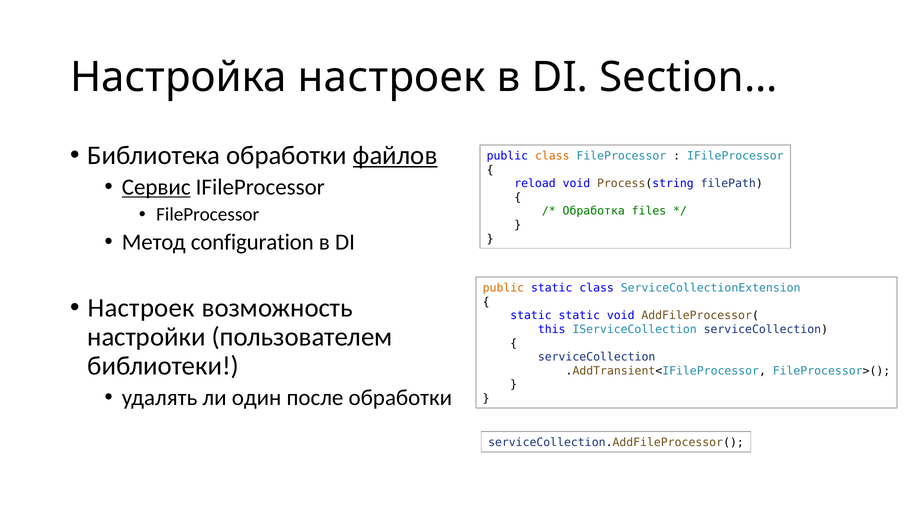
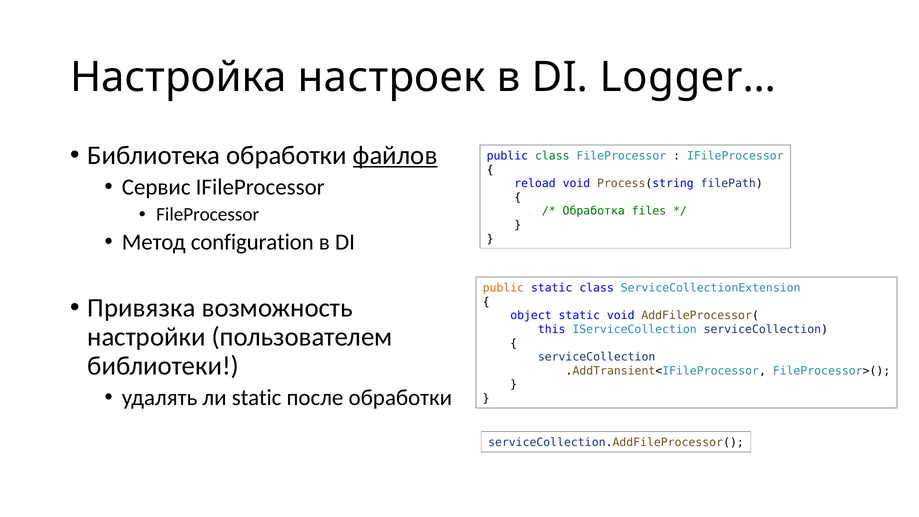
Section…: Section… -> Logger… (688, 77)
class colour: orange -> green (552, 156)
Сервис underline: present -> none (156, 187)
Настроек: Настроек -> Привязка (141, 308)
static: static -> object (531, 316)
ли один: один -> static (257, 398)
